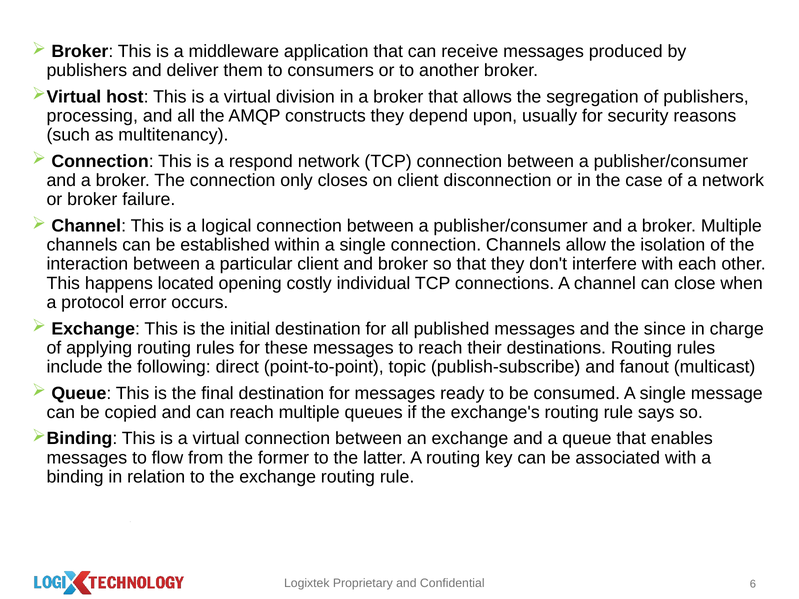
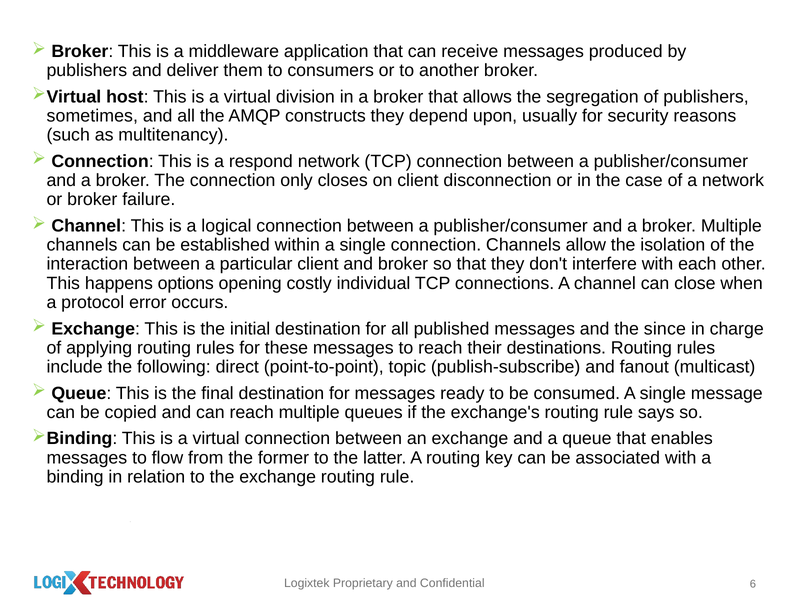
processing: processing -> sometimes (92, 116)
located: located -> options (186, 283)
